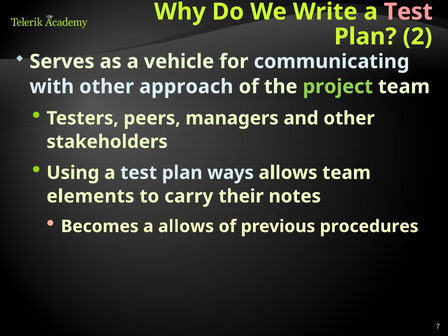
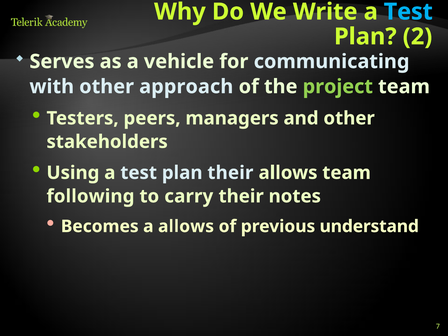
Test colour: pink -> light blue (408, 12)
plan ways: ways -> their (230, 173)
elements: elements -> following (90, 196)
procedures: procedures -> understand (369, 226)
